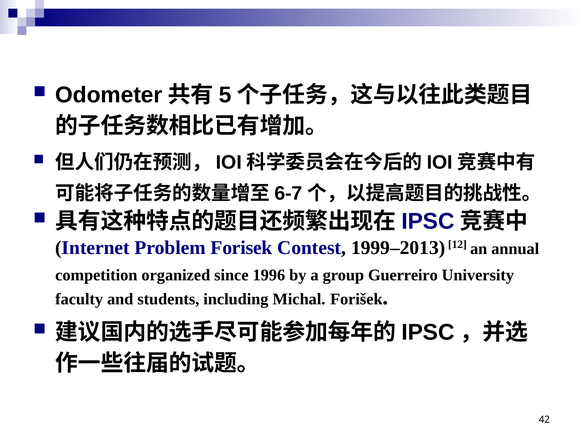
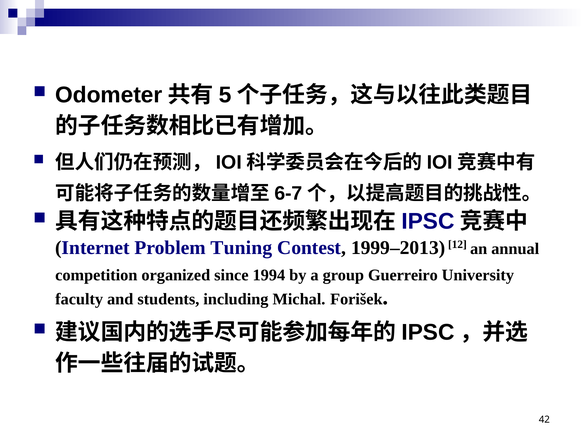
Forisek: Forisek -> Tuning (241, 247)
1996: 1996 -> 1994 (269, 275)
